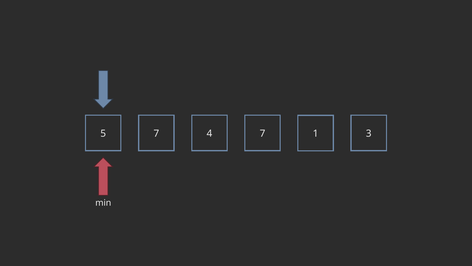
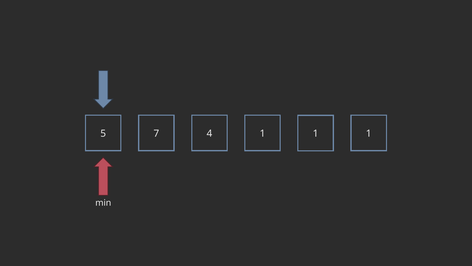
7 7: 7 -> 1 (263, 133)
5 3: 3 -> 1 (369, 133)
